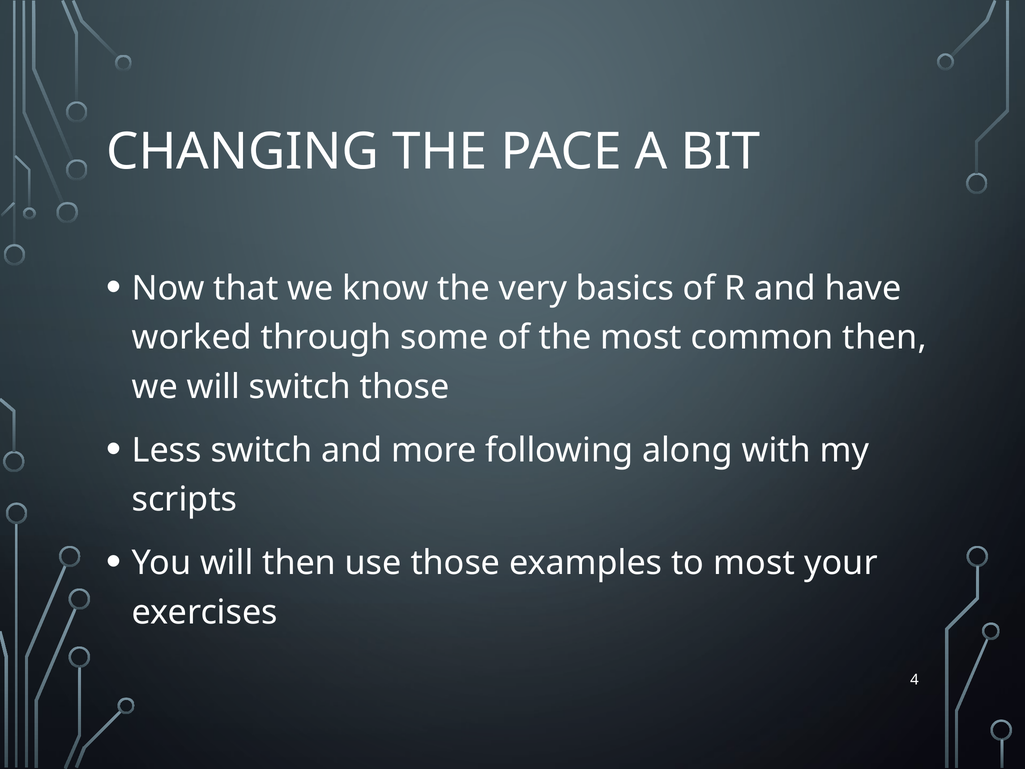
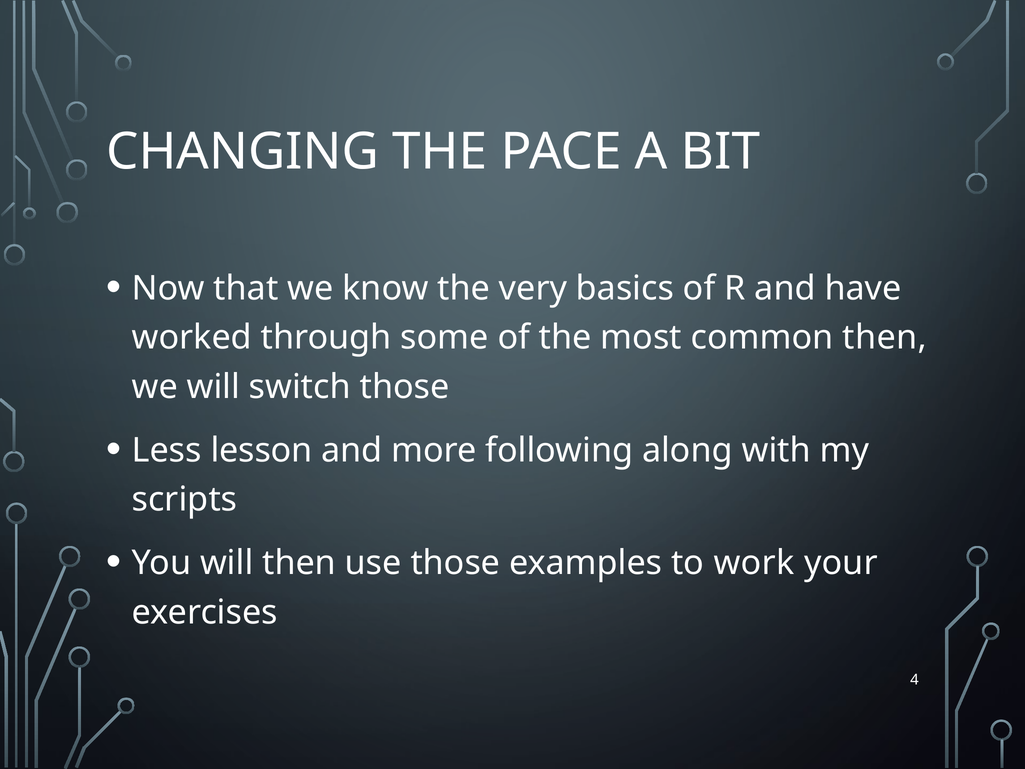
Less switch: switch -> lesson (261, 450)
to most: most -> work (754, 563)
